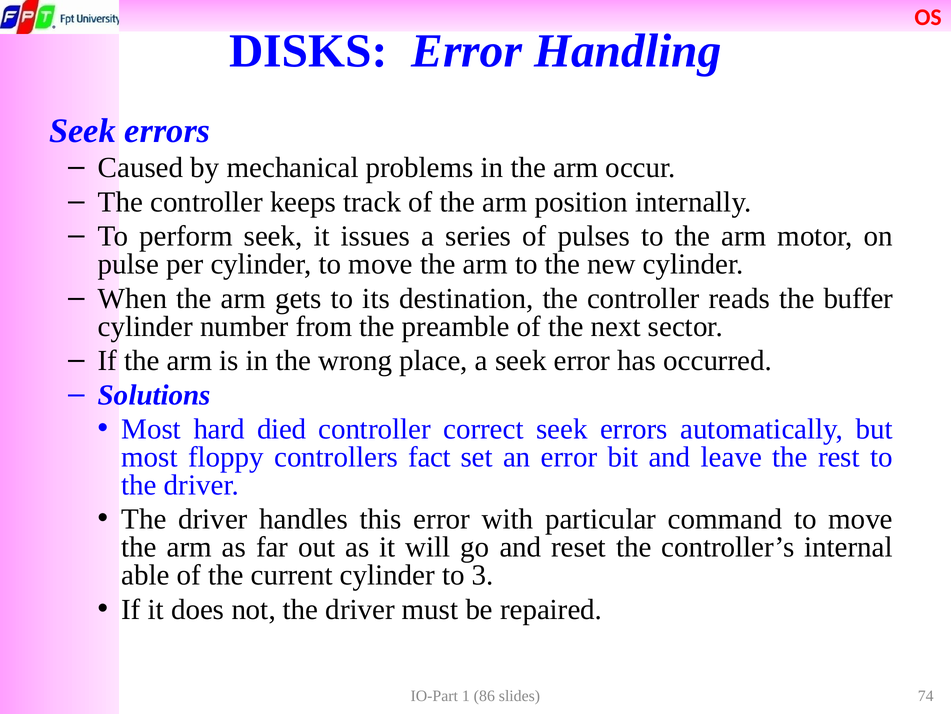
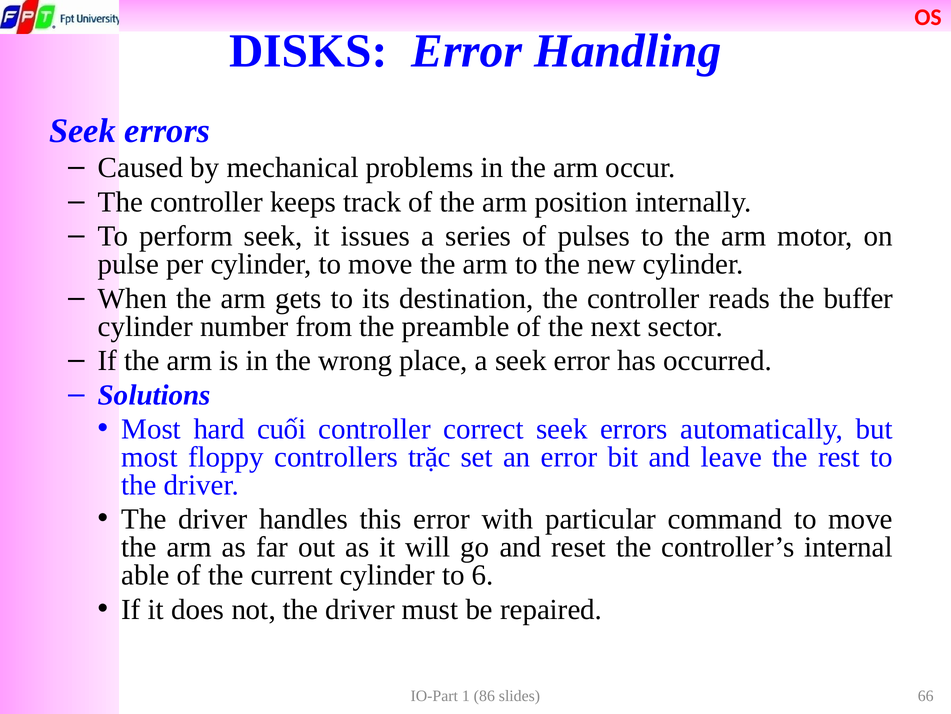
died: died -> cuối (282, 429)
fact: fact -> trặc (429, 457)
3: 3 -> 6 (483, 575)
74: 74 -> 66 (926, 695)
